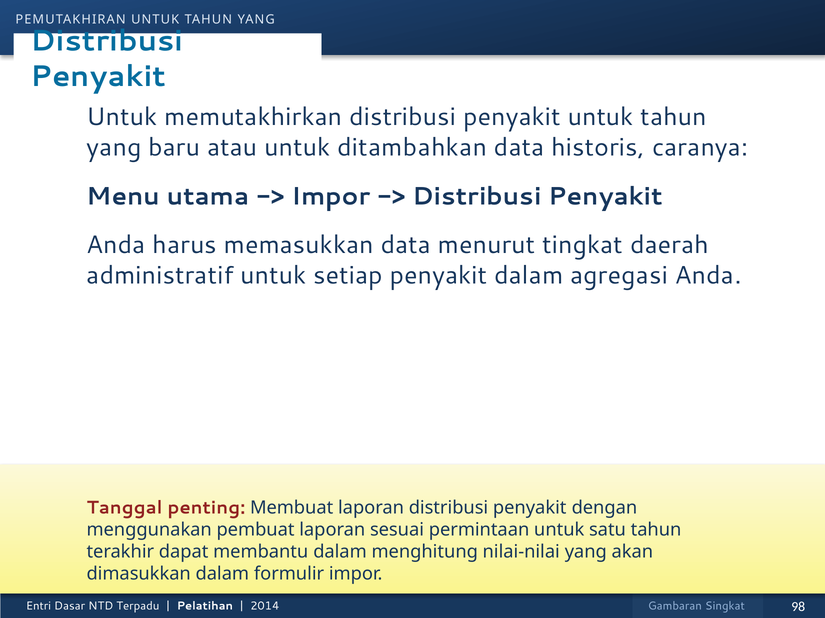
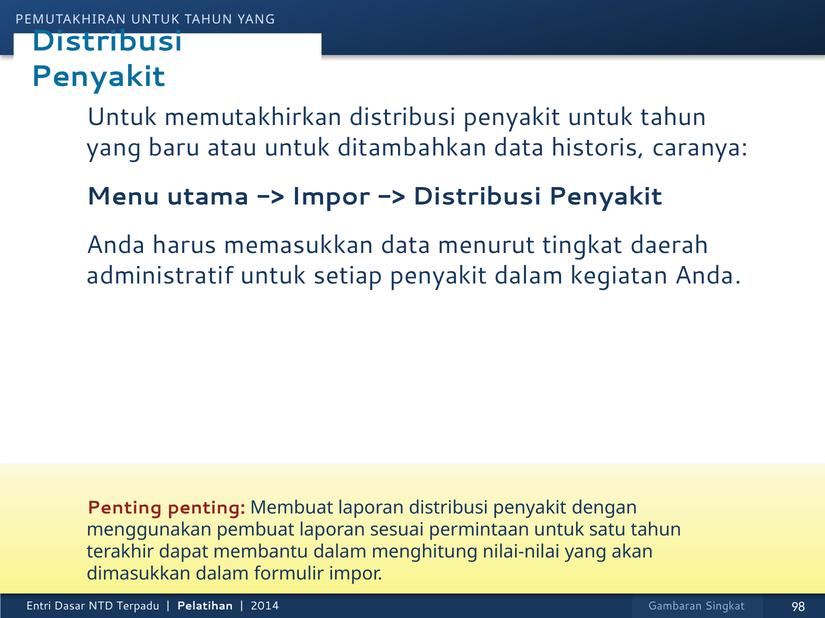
agregasi: agregasi -> kegiatan (619, 276)
Tanggal: Tanggal -> Penting (124, 509)
